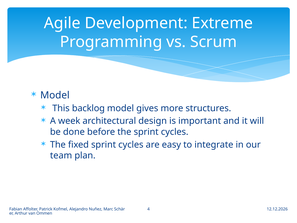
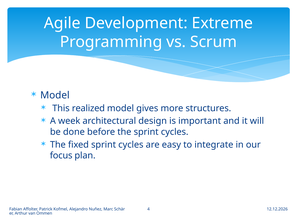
backlog: backlog -> realized (88, 108)
team: team -> focus (61, 155)
